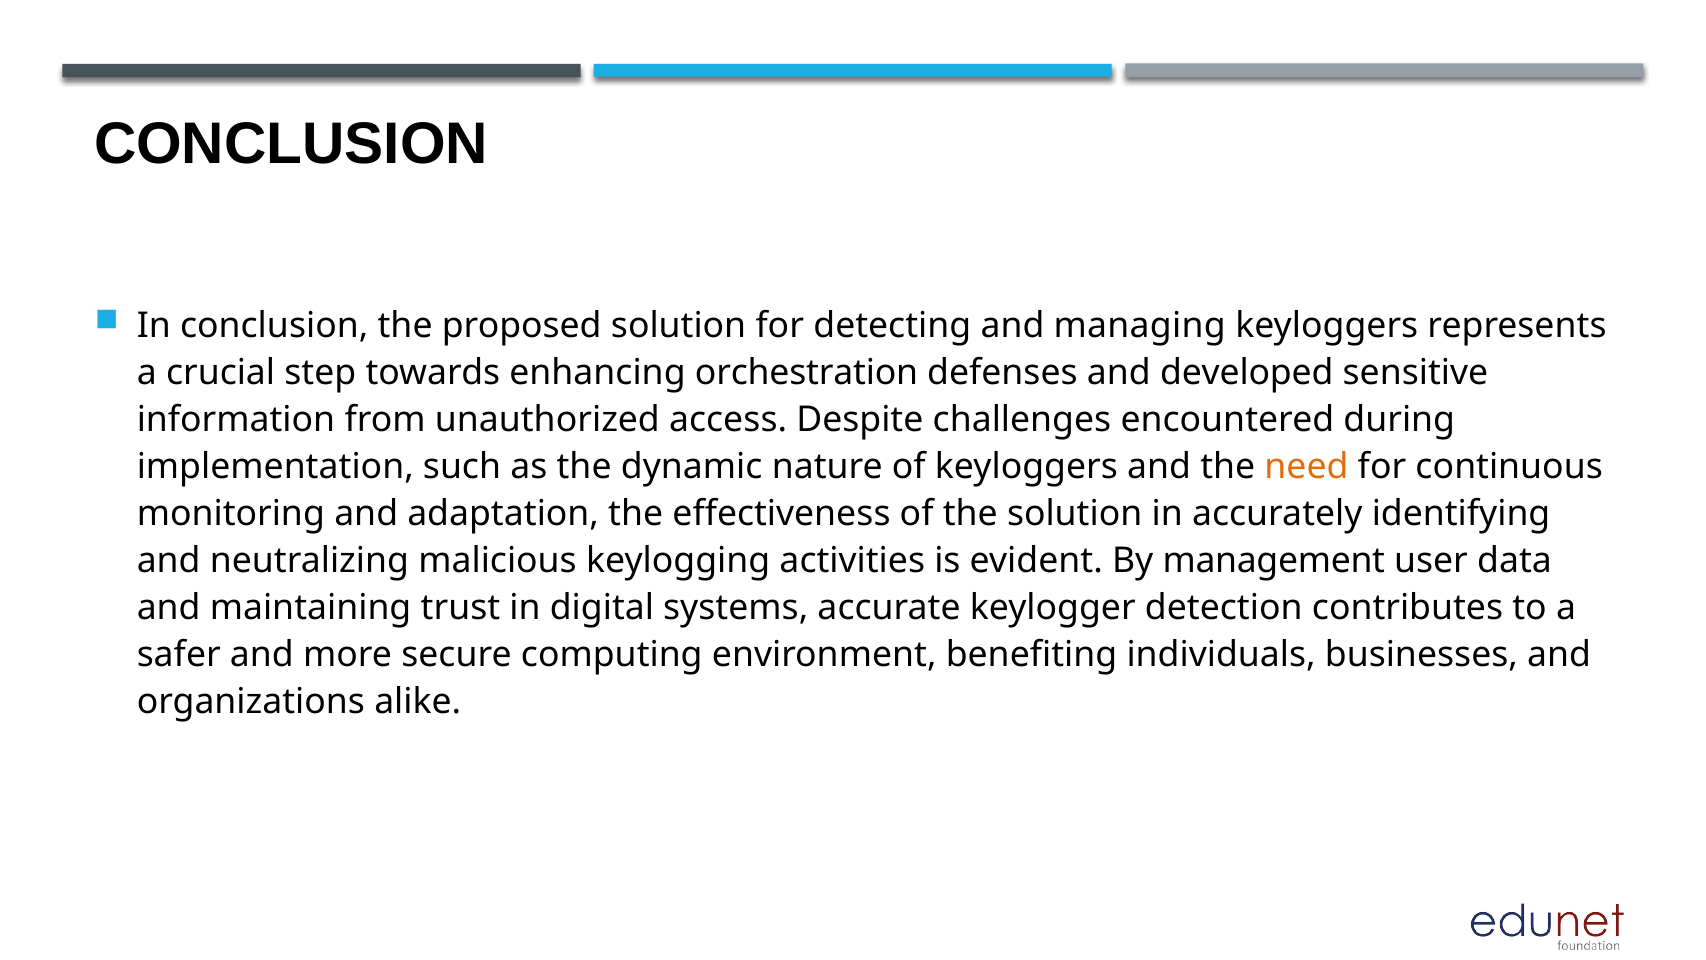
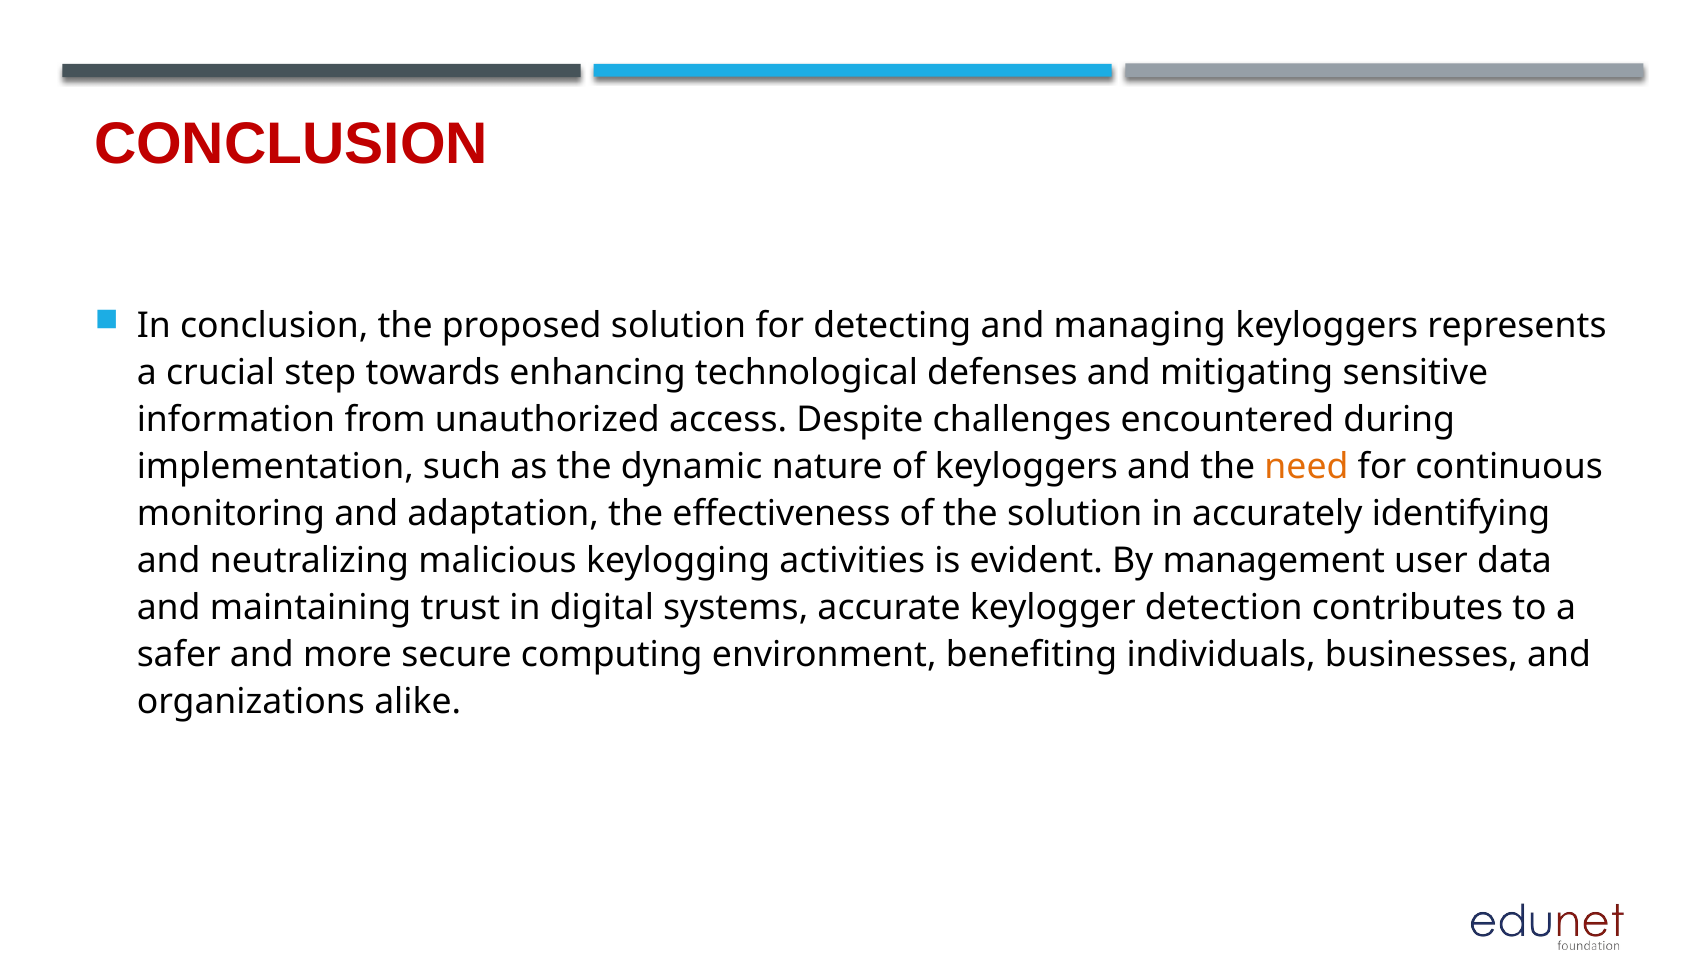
CONCLUSION colour: black -> red (291, 144)
orchestration: orchestration -> technological (806, 373)
developed: developed -> mitigating (1247, 373)
